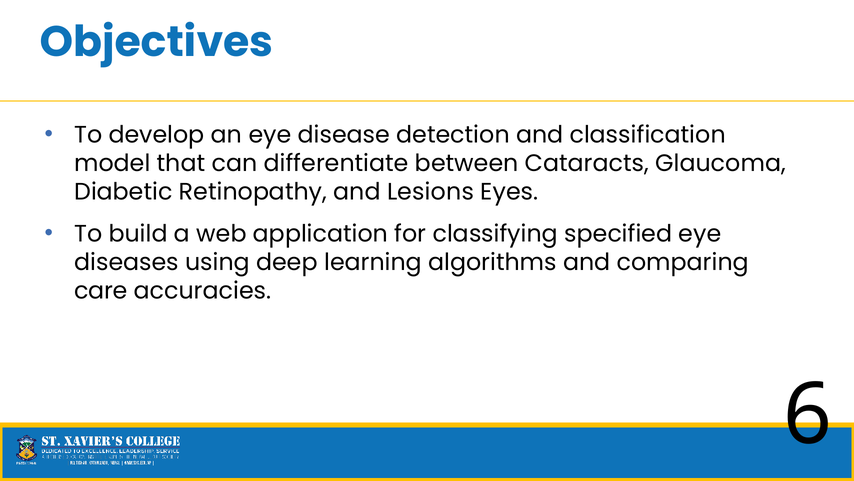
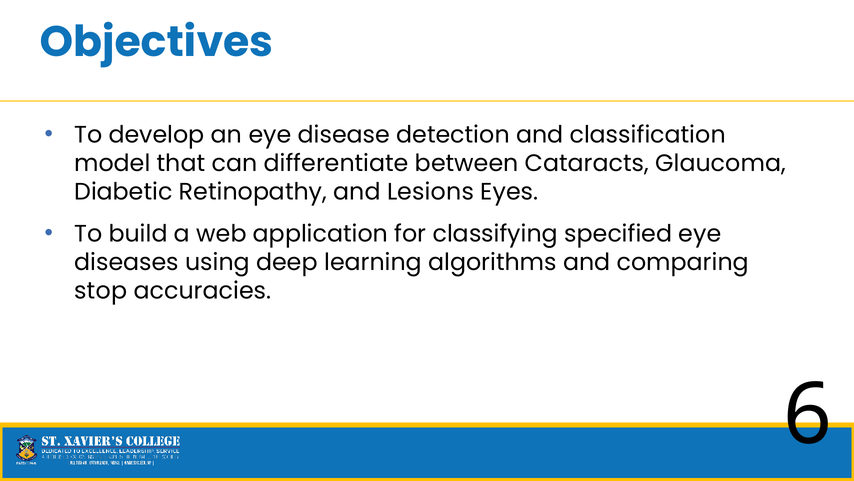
care: care -> stop (101, 290)
